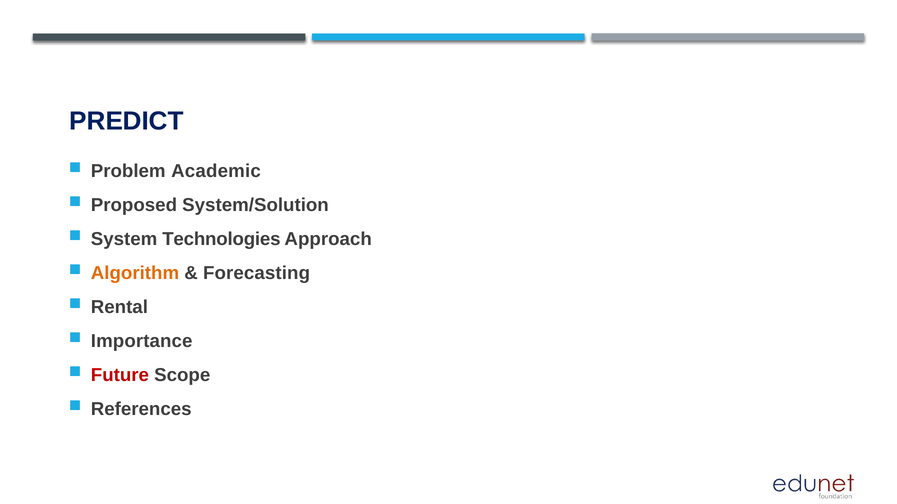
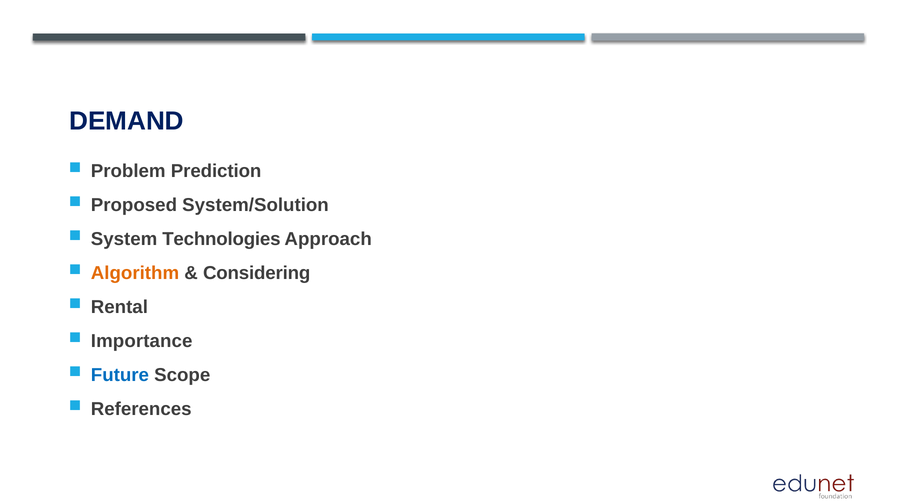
PREDICT: PREDICT -> DEMAND (127, 121)
Academic: Academic -> Prediction (216, 171)
Forecasting: Forecasting -> Considering (257, 273)
Future colour: red -> blue (120, 375)
